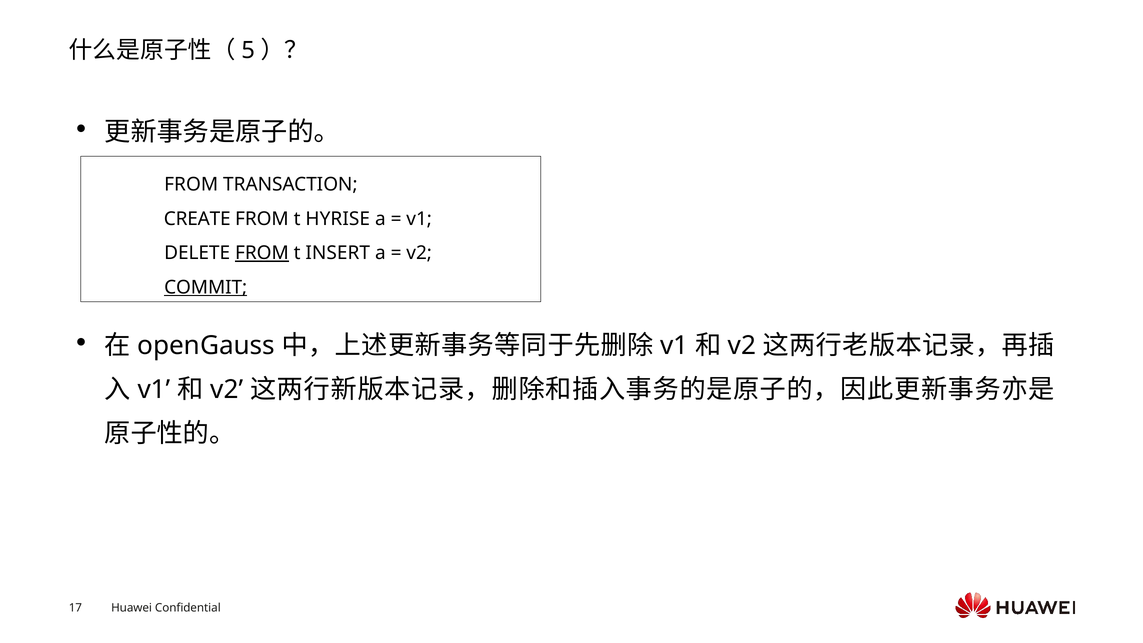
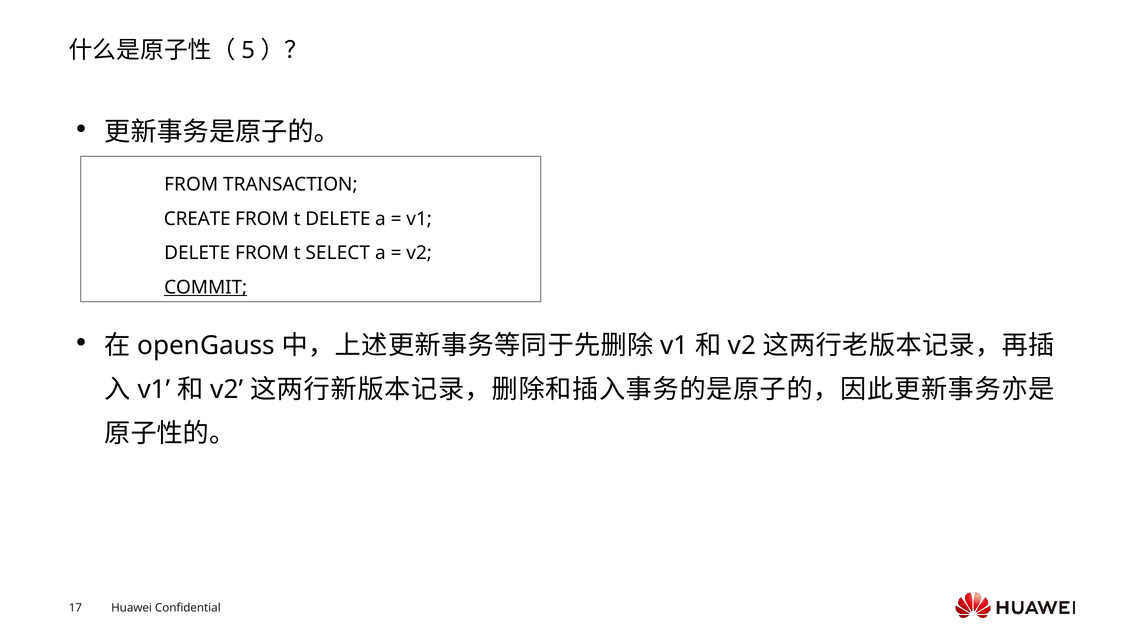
t HYRISE: HYRISE -> DELETE (338, 219)
FROM underline: present -> none (262, 253)
INSERT: INSERT -> SELECT (338, 253)
